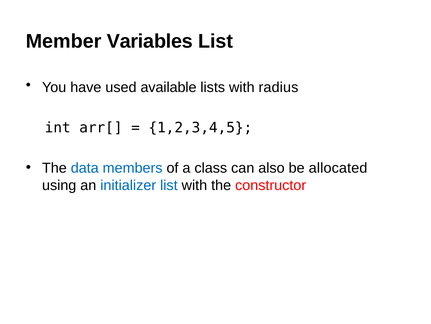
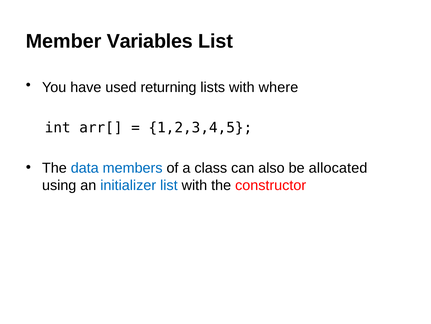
available: available -> returning (168, 87)
radius: radius -> where (278, 87)
